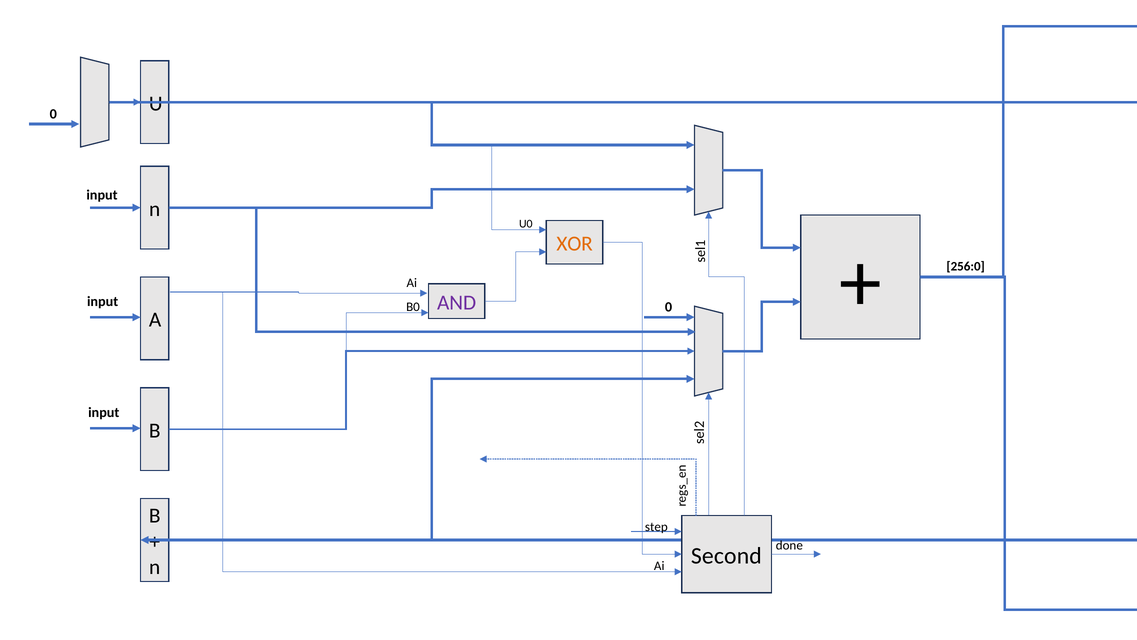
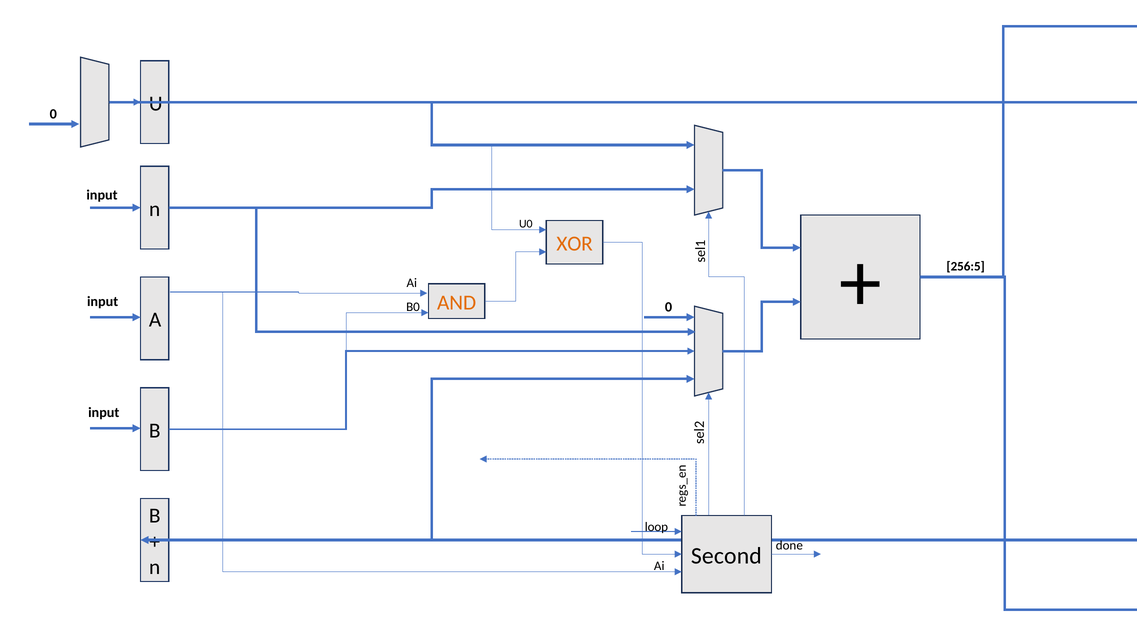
256:0: 256:0 -> 256:5 (966, 266)
AND colour: purple -> orange (457, 302)
step: step -> loop (656, 526)
